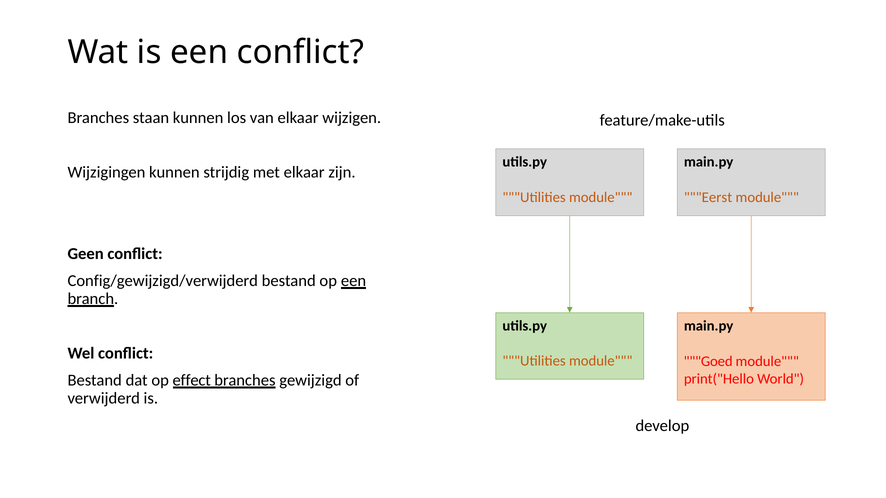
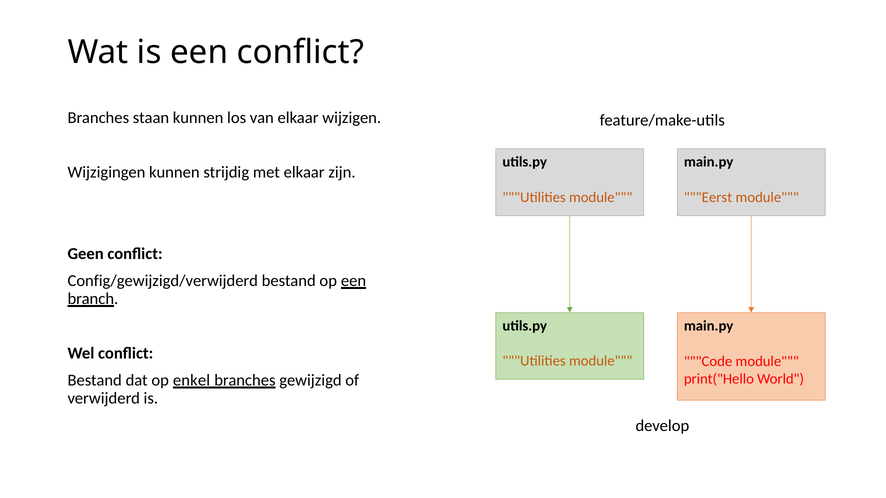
Goed: Goed -> Code (708, 361)
effect: effect -> enkel (192, 381)
